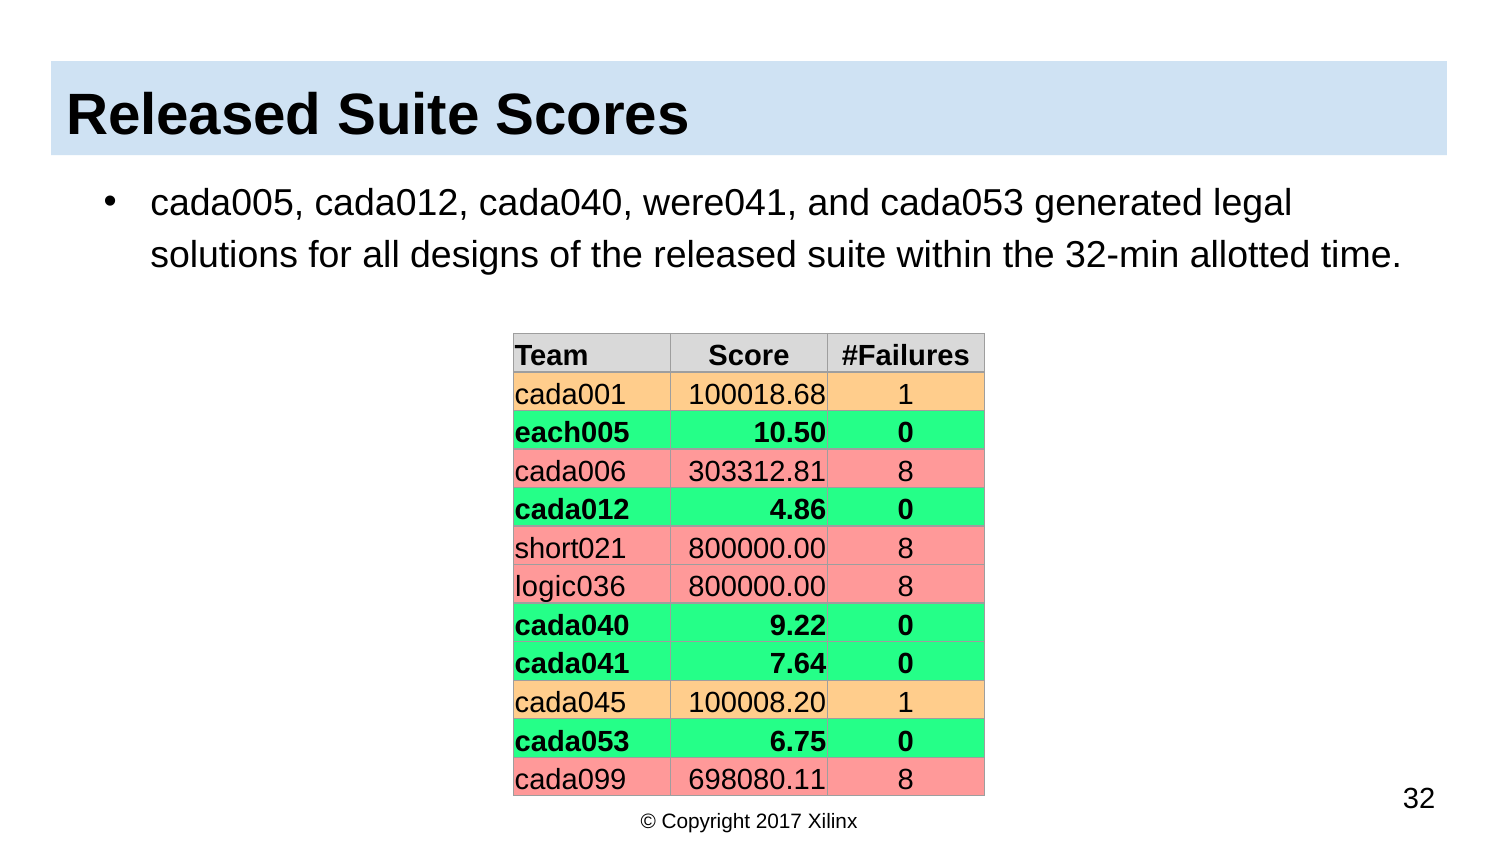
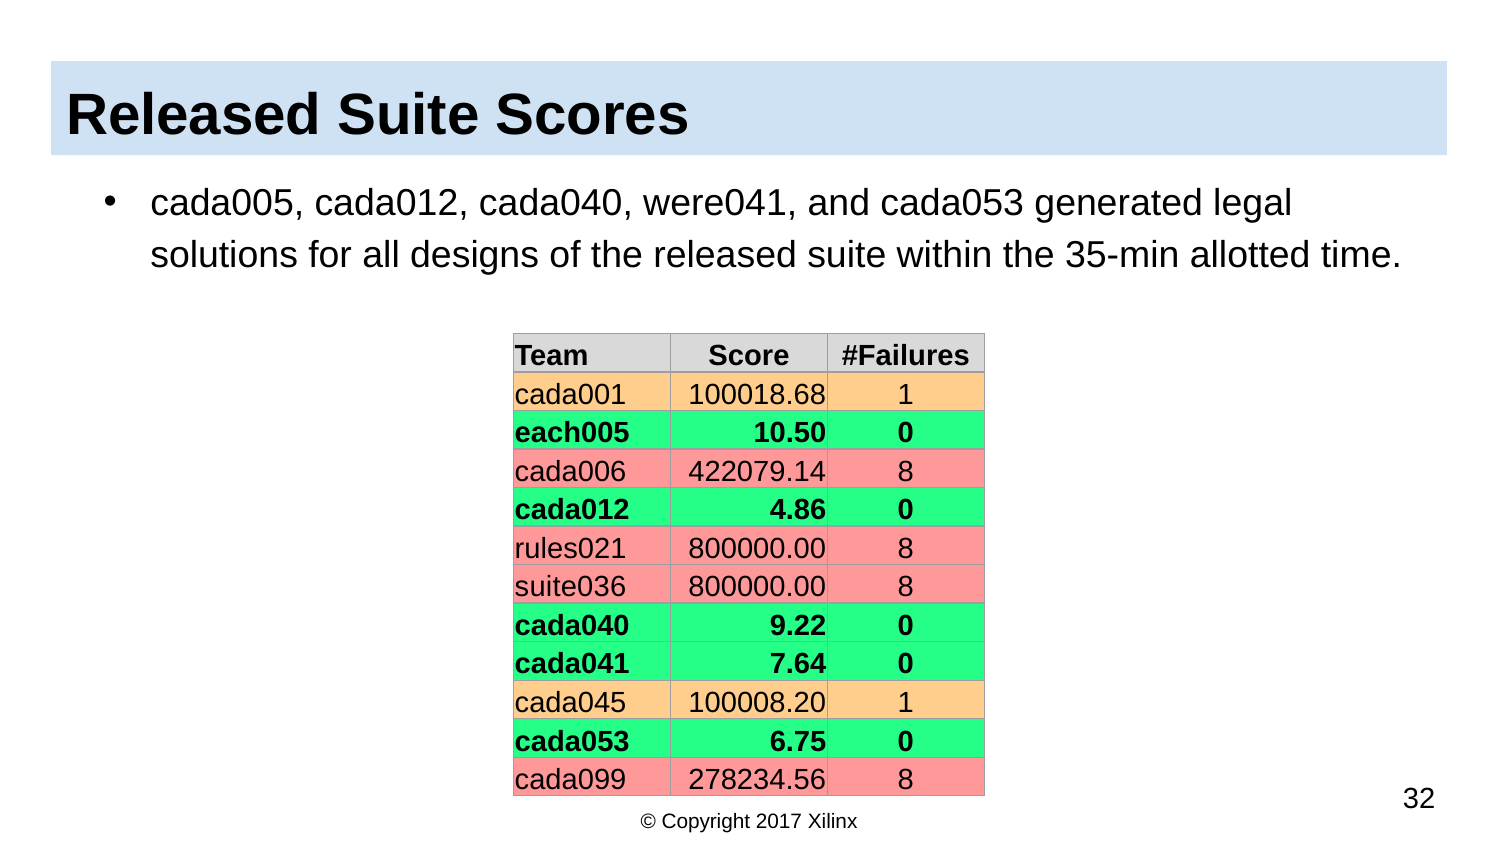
32-min: 32-min -> 35-min (1122, 255)
303312.81: 303312.81 -> 422079.14 (757, 472)
short021: short021 -> rules021 (571, 549)
logic036: logic036 -> suite036 (570, 587)
698080.11: 698080.11 -> 278234.56 (757, 780)
